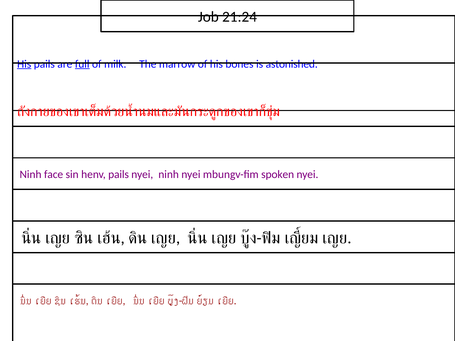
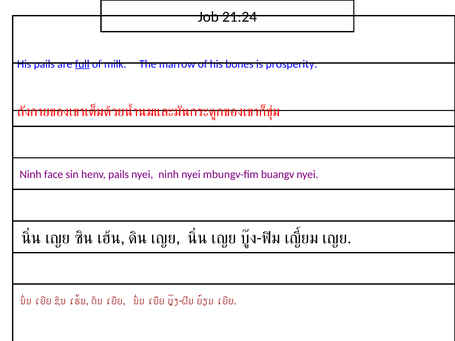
His underline: present -> none (24, 64)
astonished: astonished -> prosperity (292, 64)
spoken: spoken -> buangv (278, 175)
